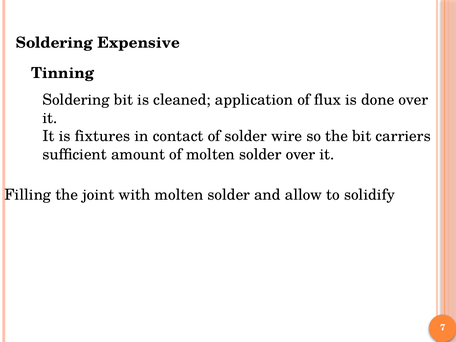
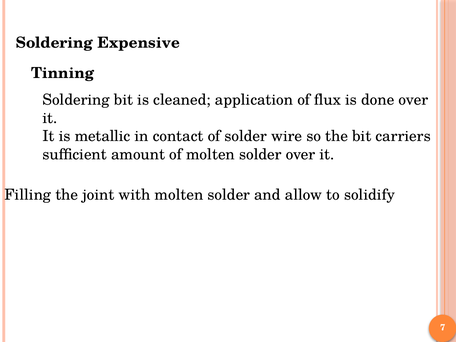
fixtures: fixtures -> metallic (103, 136)
